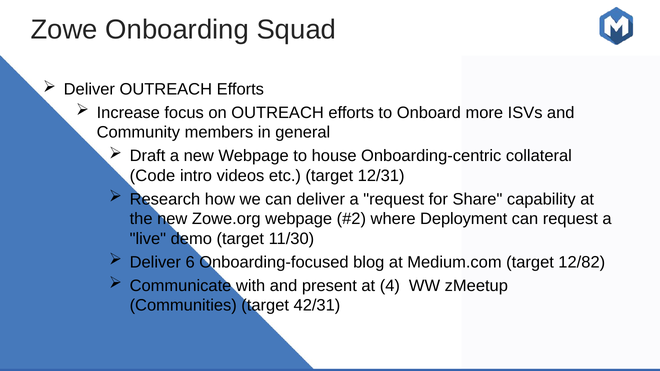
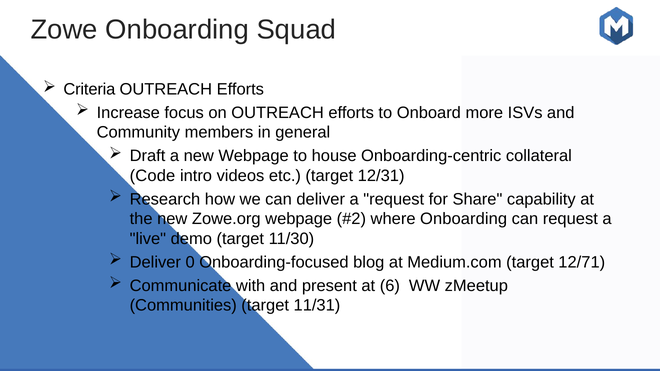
Deliver: Deliver -> Criteria (89, 89)
where Deployment: Deployment -> Onboarding (464, 219)
6: 6 -> 0 (190, 262)
12/82: 12/82 -> 12/71 (582, 262)
4: 4 -> 6 (390, 286)
42/31: 42/31 -> 11/31 (317, 306)
